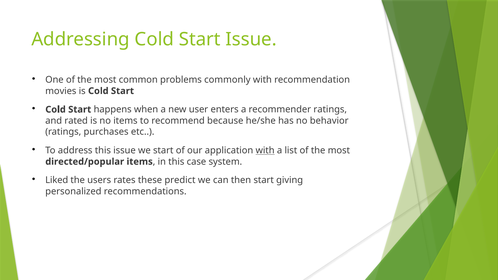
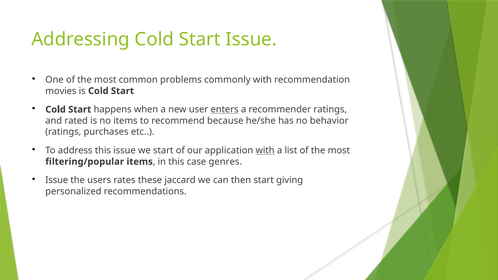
enters underline: none -> present (225, 110)
directed/popular: directed/popular -> filtering/popular (85, 162)
system: system -> genres (225, 162)
Liked: Liked -> Issue (57, 180)
predict: predict -> jaccard (180, 180)
